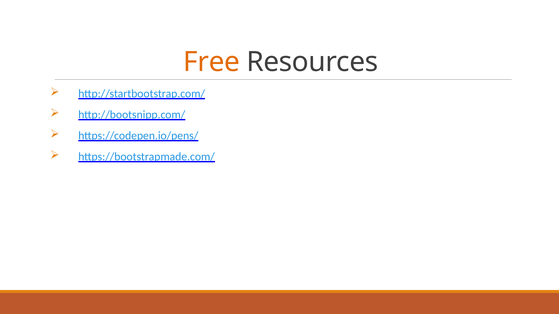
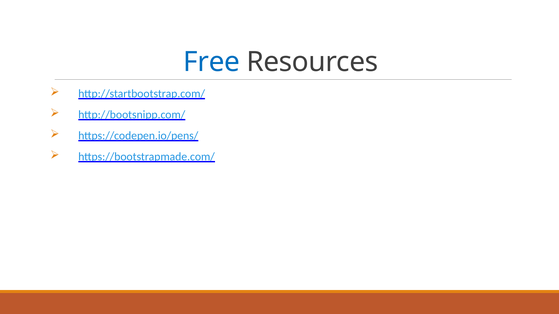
Free colour: orange -> blue (212, 62)
